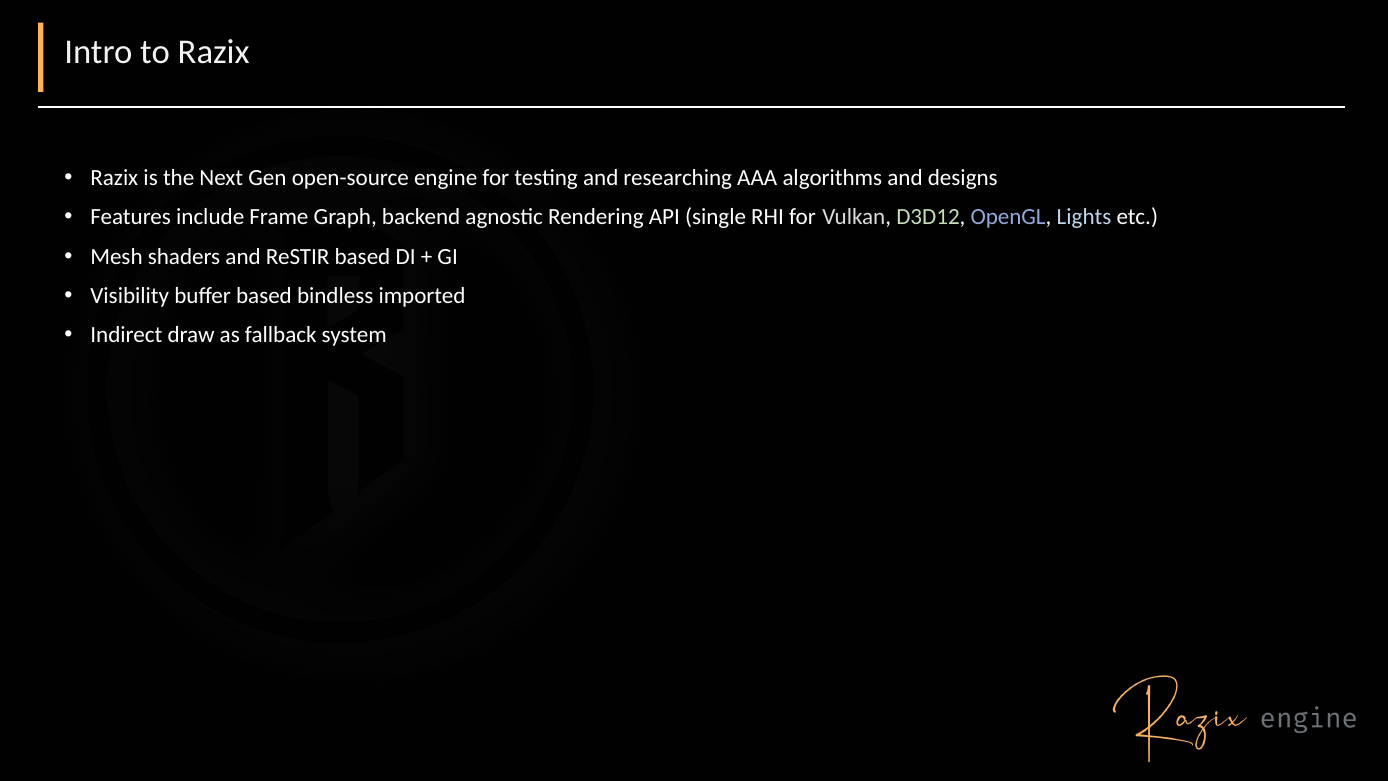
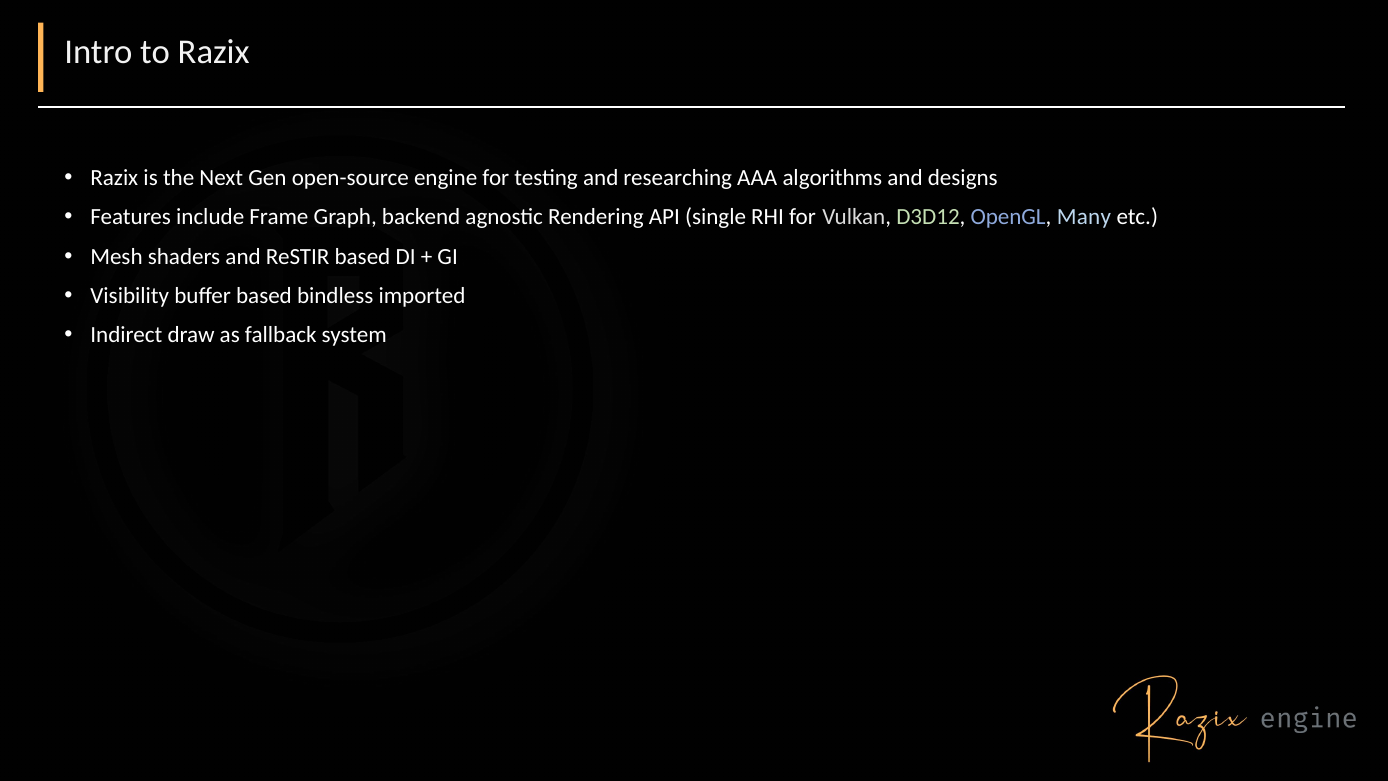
Lights: Lights -> Many (1084, 217)
